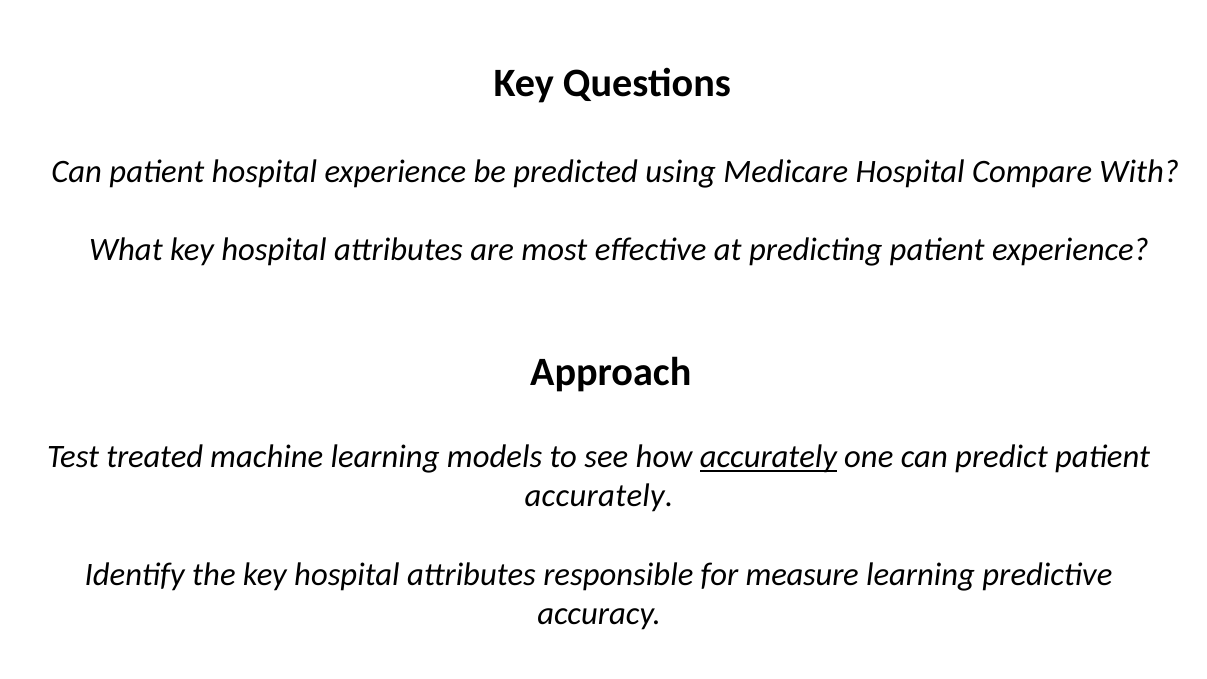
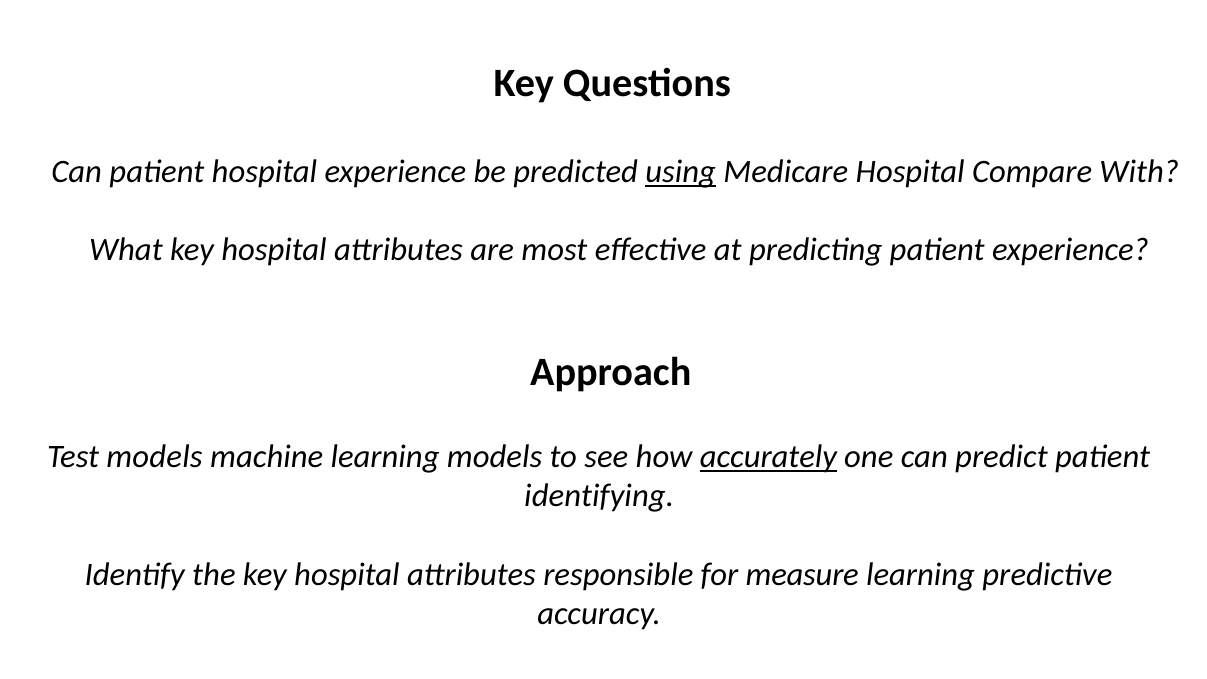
using underline: none -> present (681, 172)
Test treated: treated -> models (155, 457)
accurately: accurately -> identifying (599, 496)
